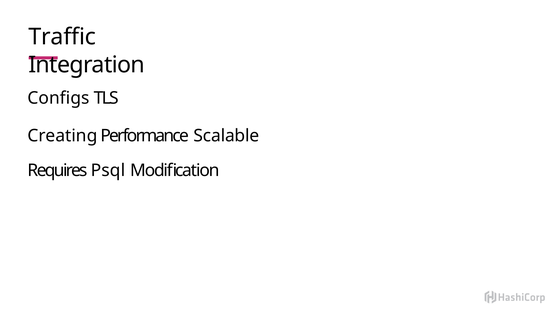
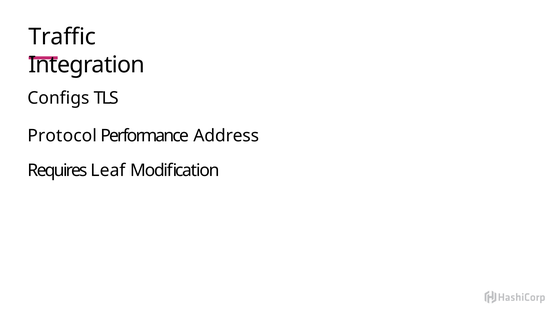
Creating: Creating -> Protocol (62, 136)
Scalable: Scalable -> Address (226, 136)
Psql: Psql -> Leaf (108, 170)
